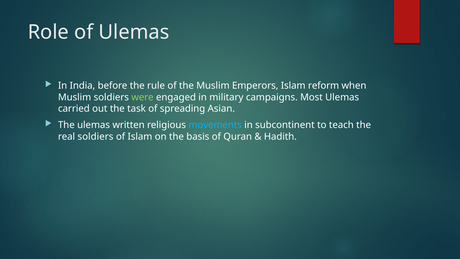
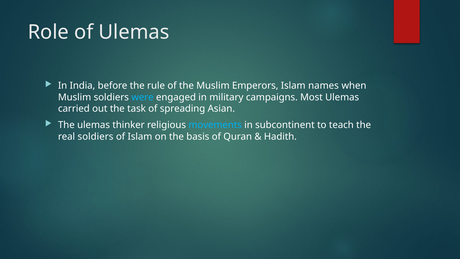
reform: reform -> names (324, 86)
were colour: light green -> light blue (142, 97)
written: written -> thinker (129, 125)
